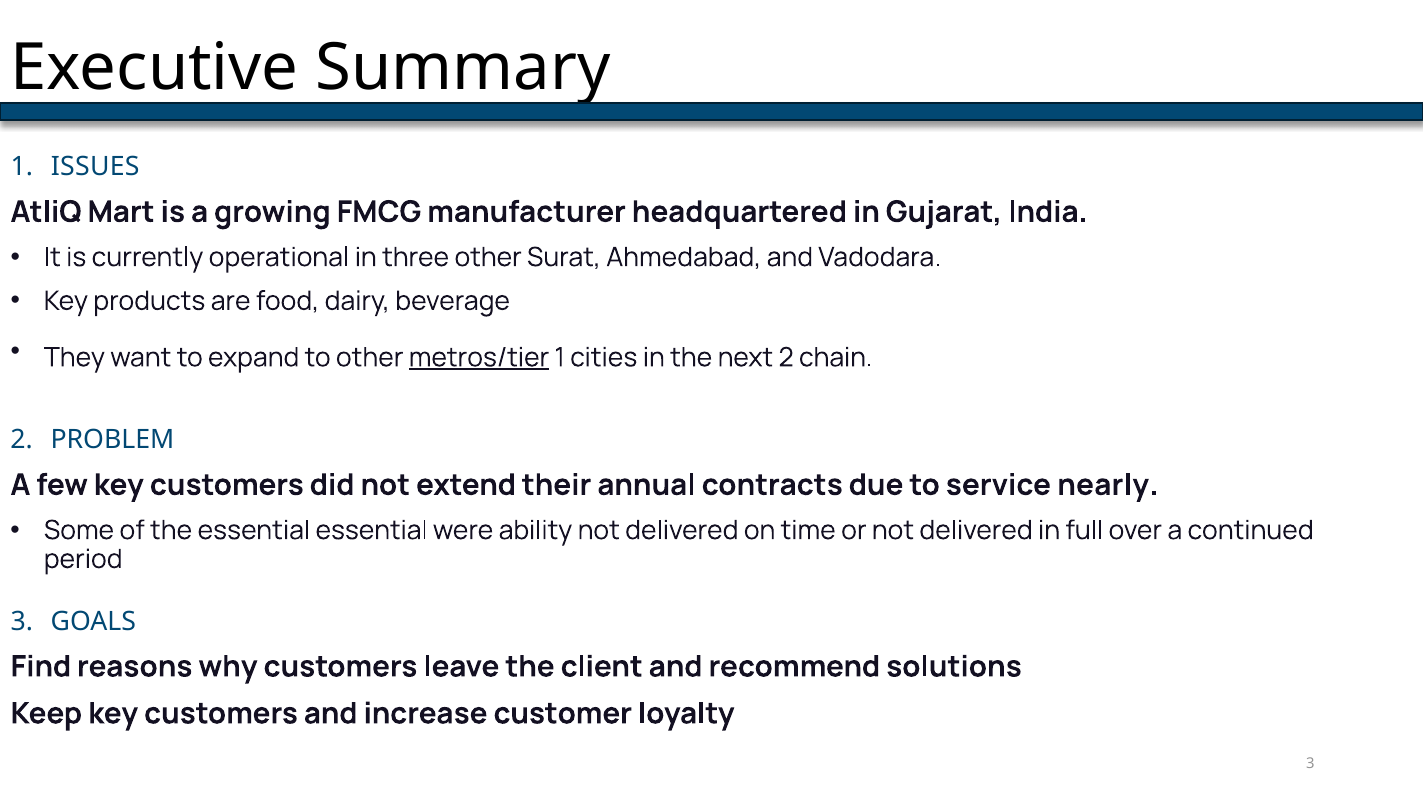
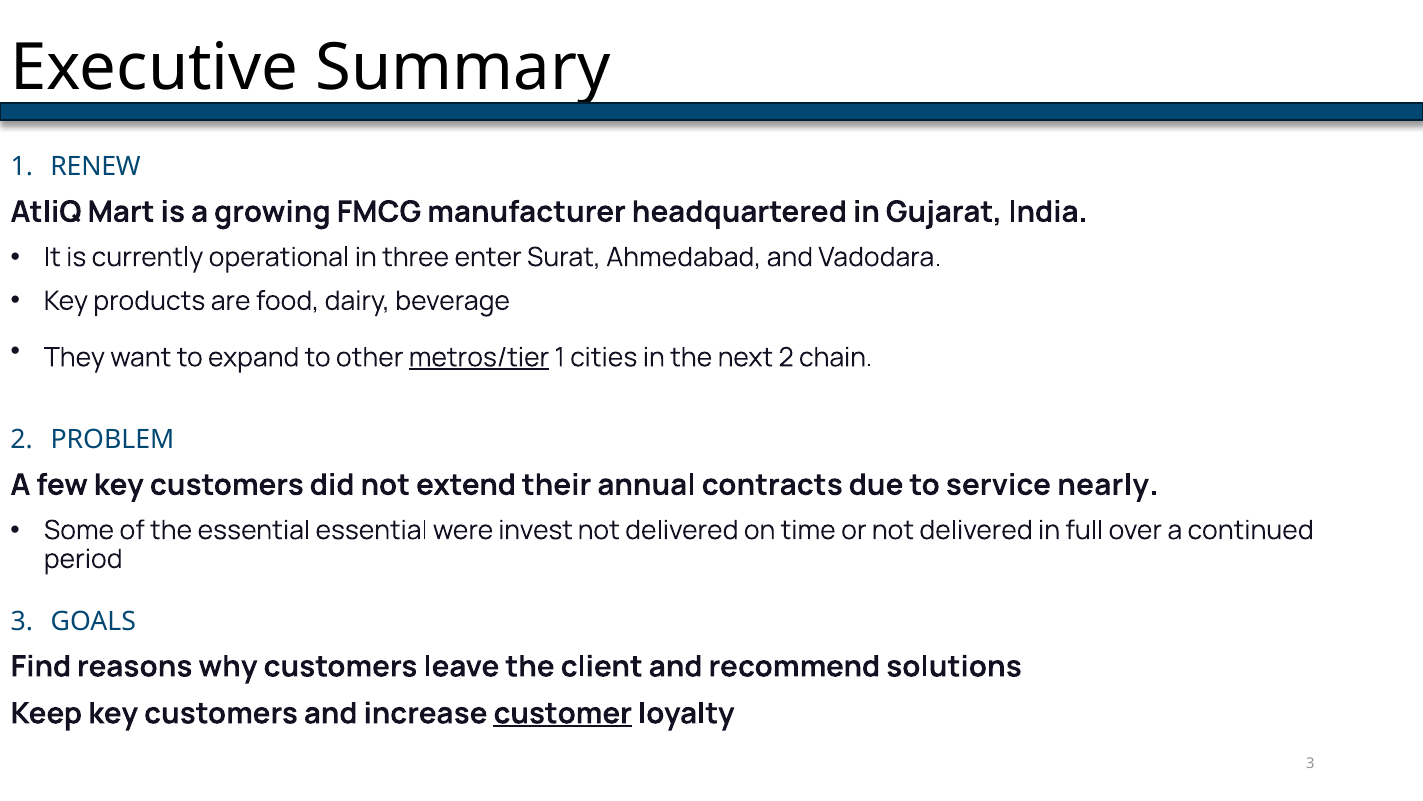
ISSUES: ISSUES -> RENEW (96, 167)
three other: other -> enter (488, 257)
ability: ability -> invest (536, 530)
customer underline: none -> present (563, 713)
